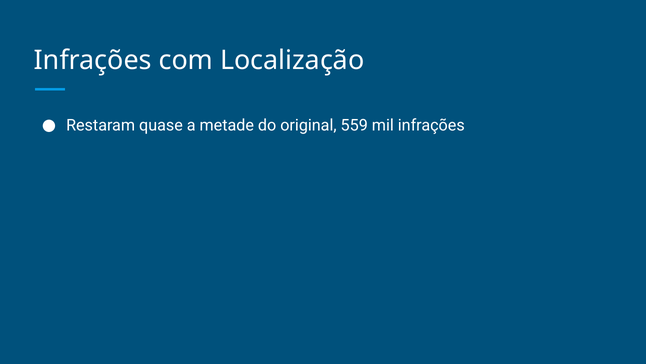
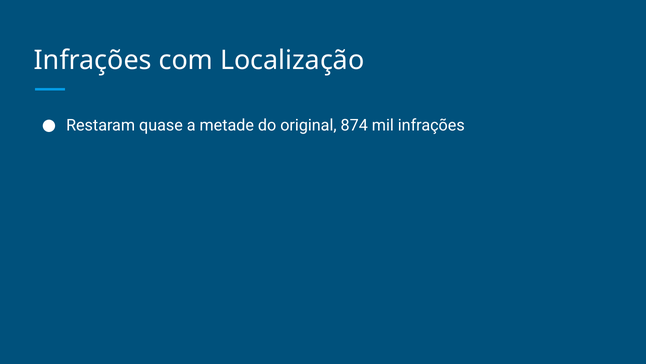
559: 559 -> 874 (354, 125)
